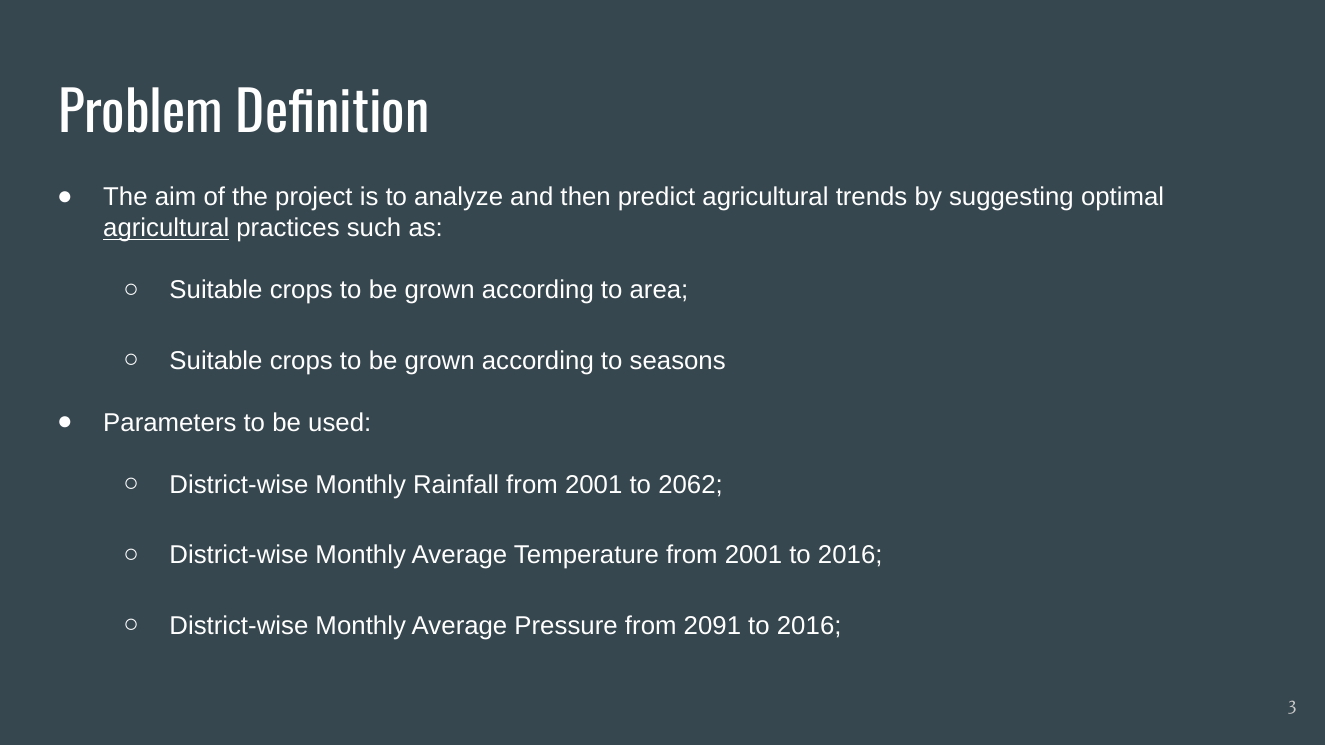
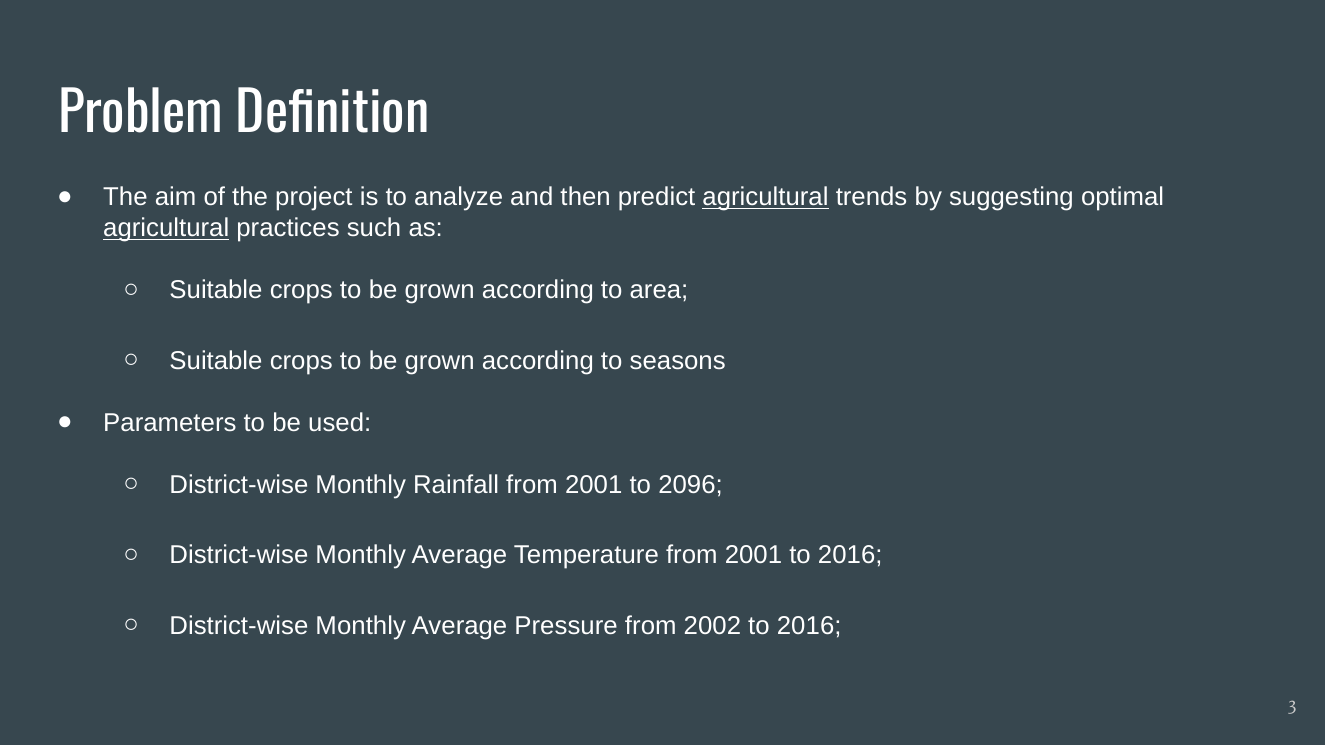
agricultural underline: none -> present (766, 197)
2062: 2062 -> 2096 (690, 485)
2091: 2091 -> 2002 (712, 626)
